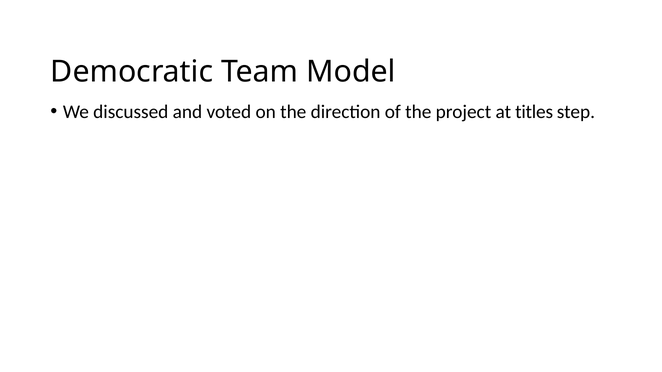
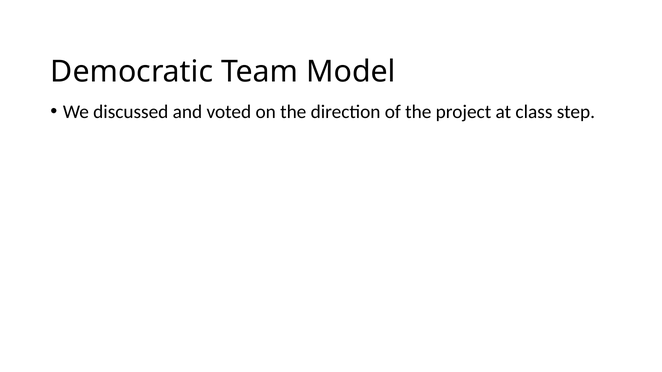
titles: titles -> class (534, 112)
